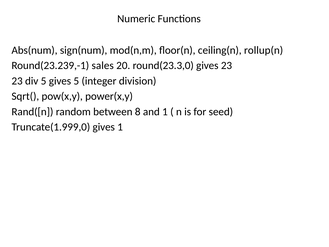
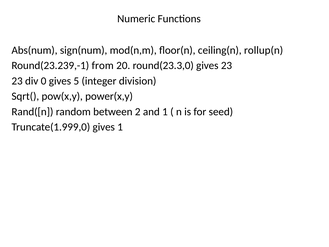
sales: sales -> from (103, 65)
div 5: 5 -> 0 (44, 81)
8: 8 -> 2 (138, 112)
